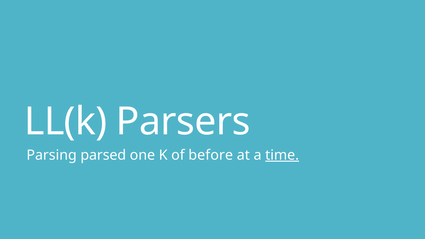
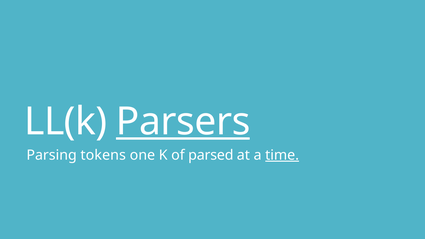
Parsers underline: none -> present (183, 122)
parsed: parsed -> tokens (103, 155)
before: before -> parsed (211, 155)
